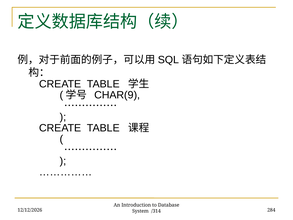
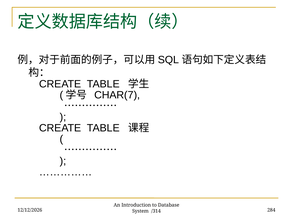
CHAR(9: CHAR(9 -> CHAR(7 (117, 95)
